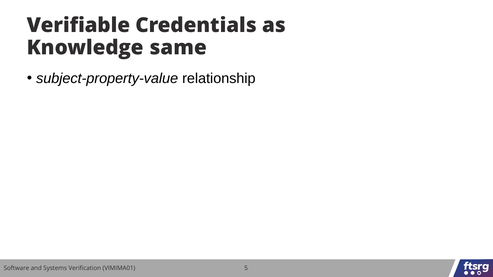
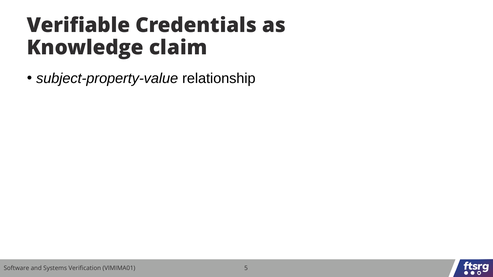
same: same -> claim (178, 48)
